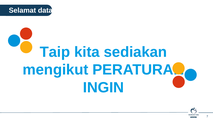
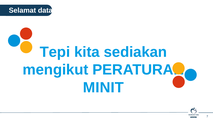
Taip: Taip -> Tepi (55, 52)
INGIN: INGIN -> MINIT (103, 87)
